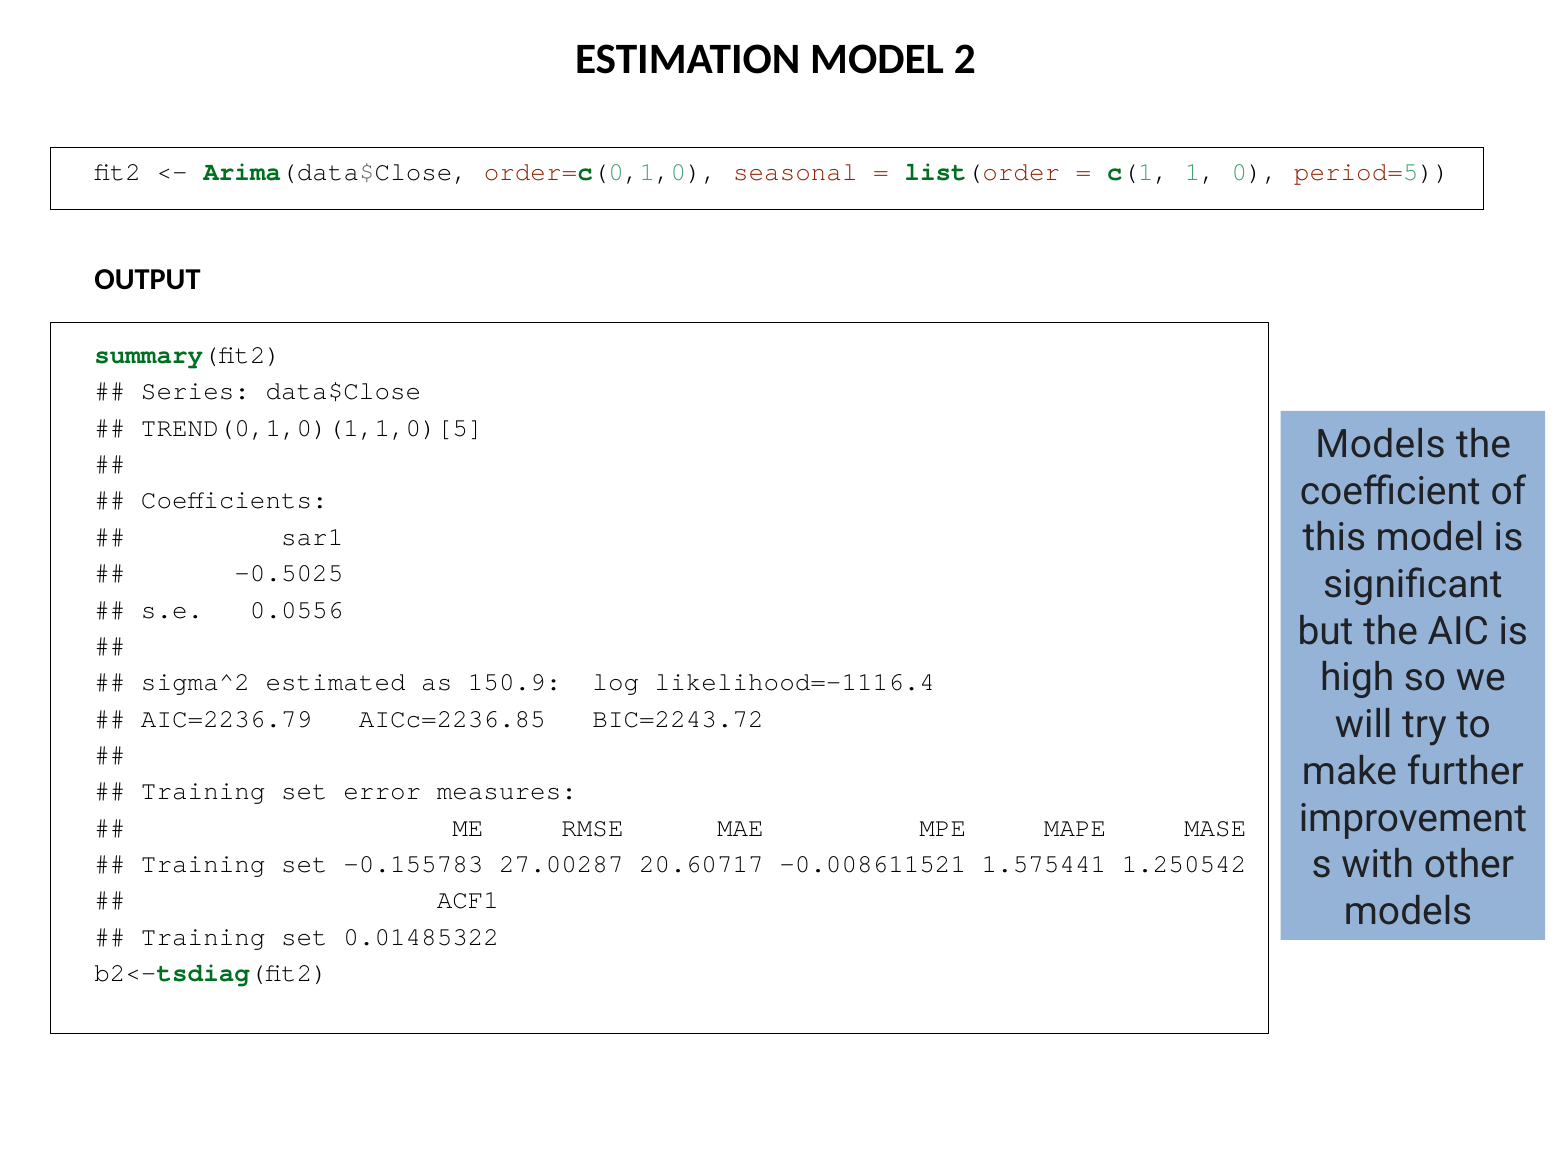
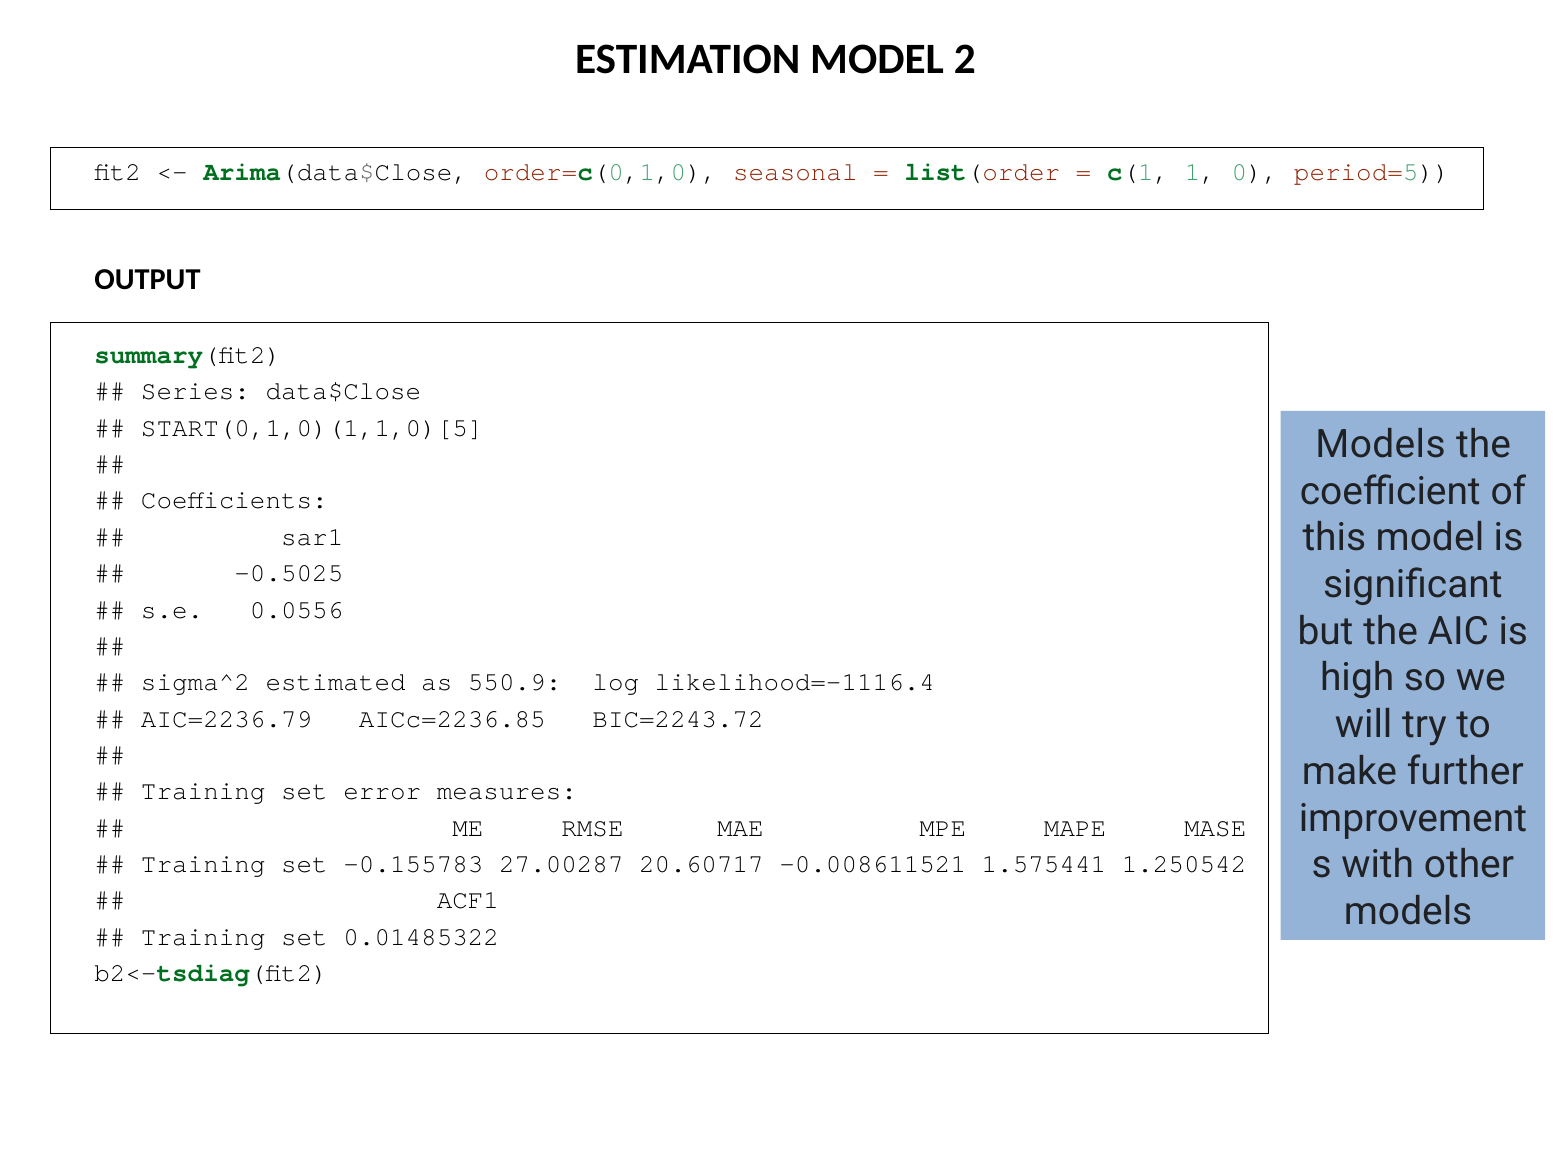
TREND(0,1,0)(1,1,0)[5: TREND(0,1,0)(1,1,0)[5 -> START(0,1,0)(1,1,0)[5 (312, 428)
150.9: 150.9 -> 550.9 (515, 682)
